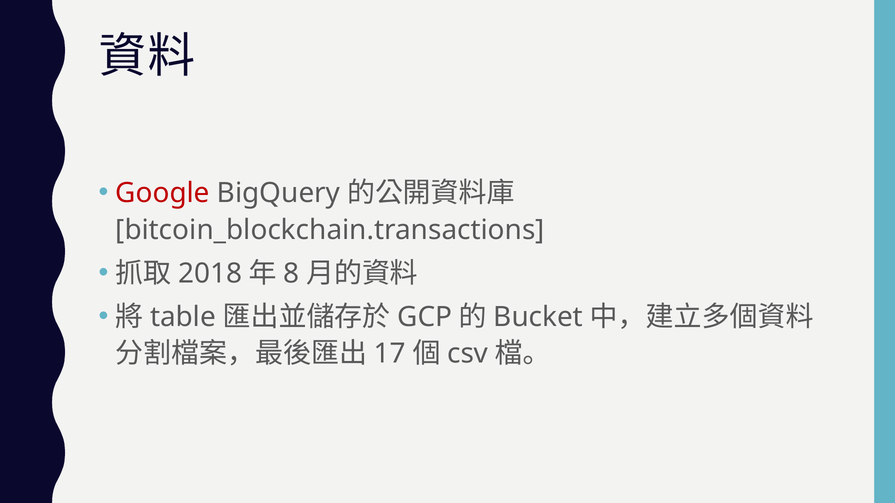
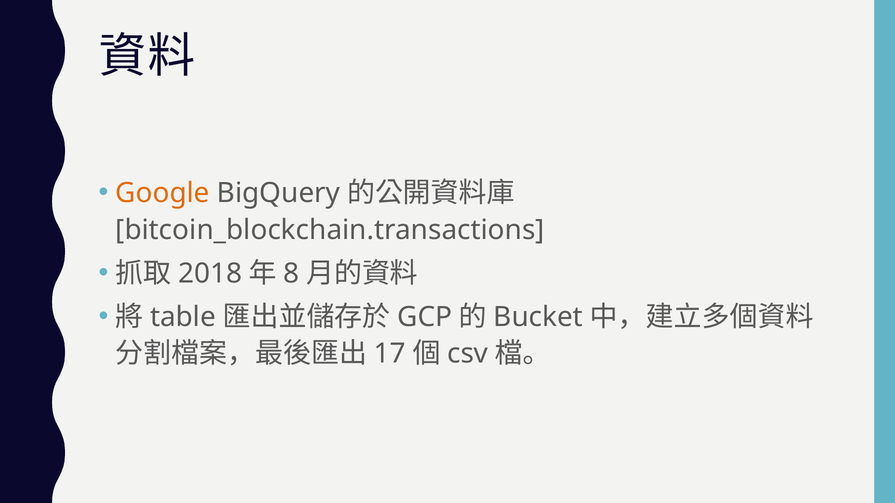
Google colour: red -> orange (163, 193)
